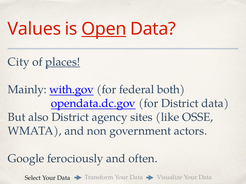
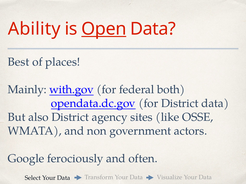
Values: Values -> Ability (34, 29)
City: City -> Best (19, 62)
places underline: present -> none (63, 62)
